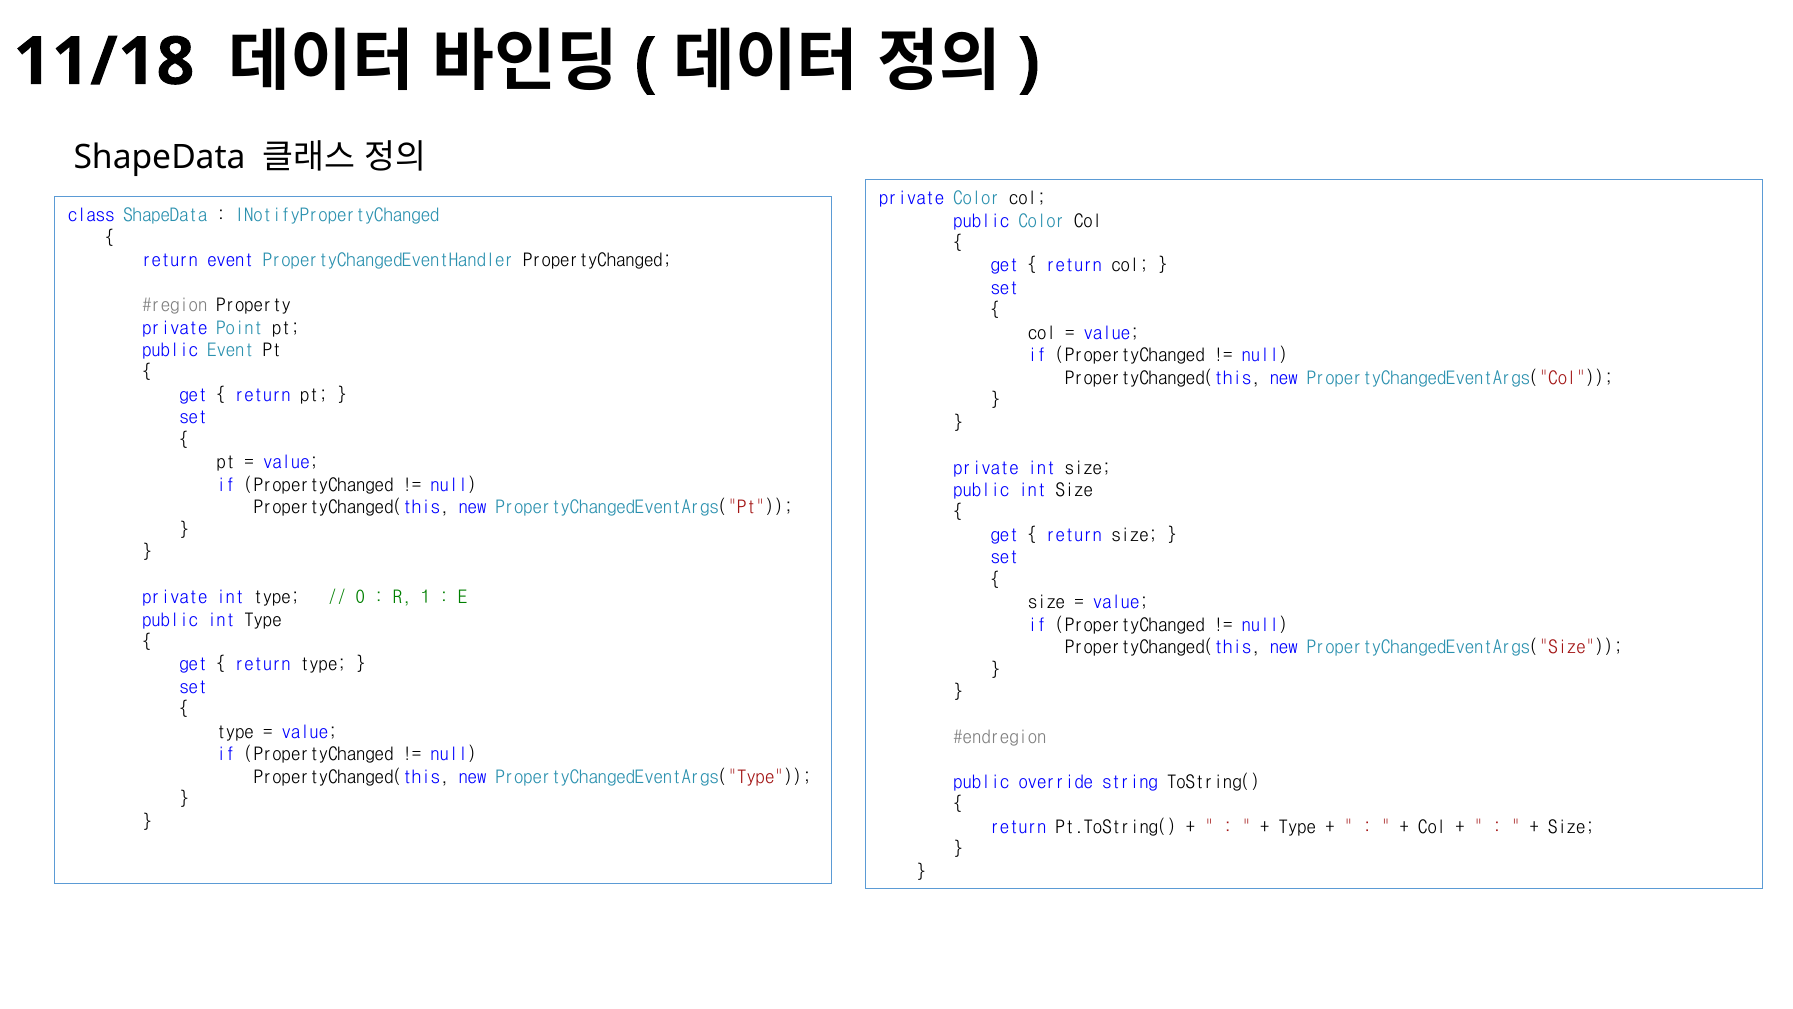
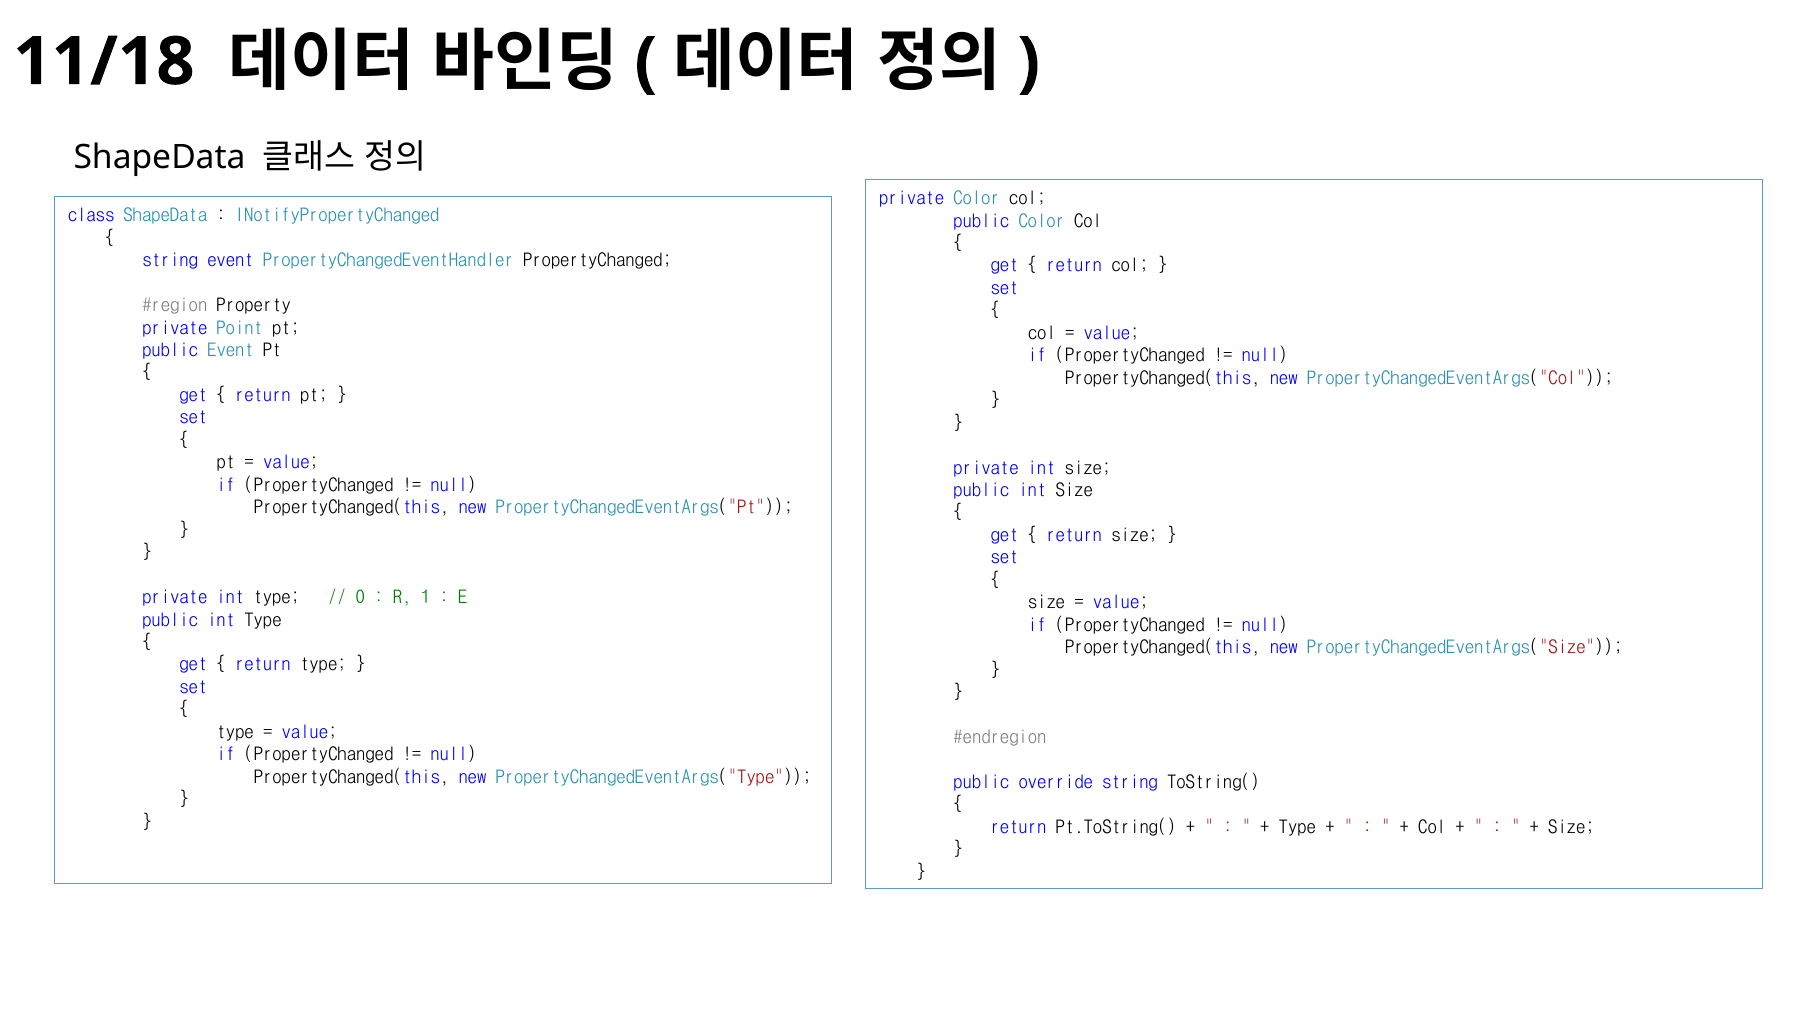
return: return -> string (170, 260)
